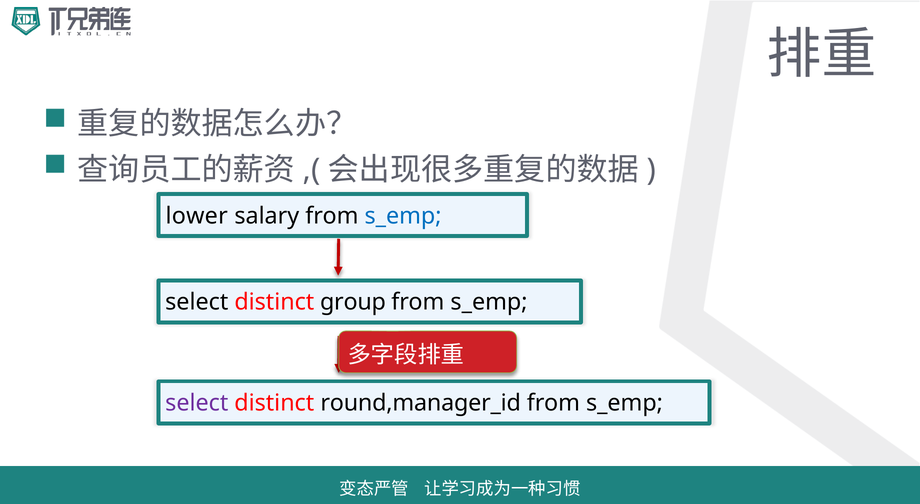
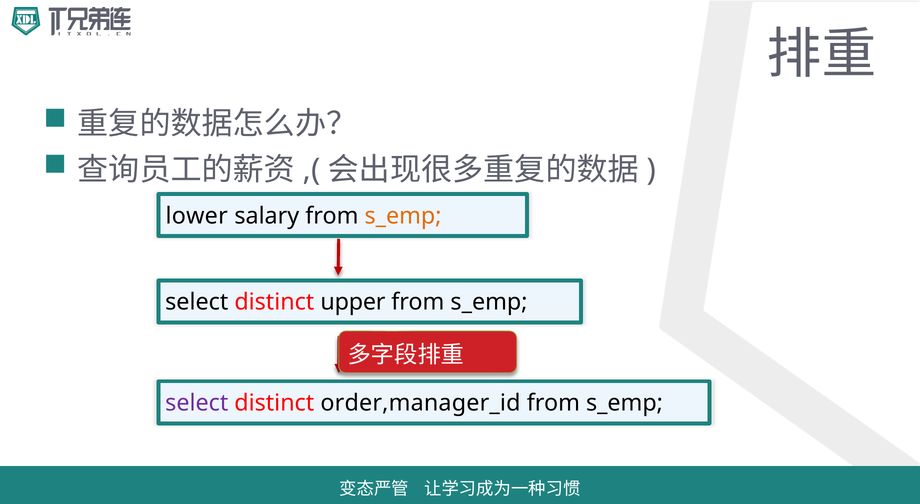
s_emp colour: blue -> orange (403, 216)
group: group -> upper (353, 302)
round,manager_id: round,manager_id -> order,manager_id (420, 403)
